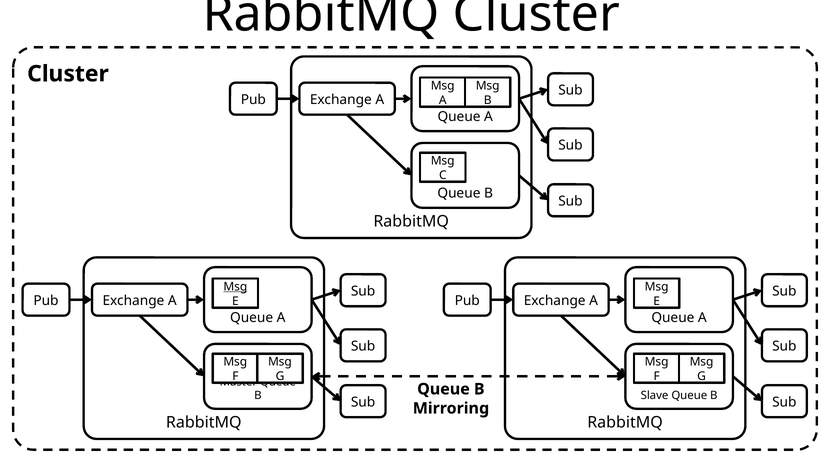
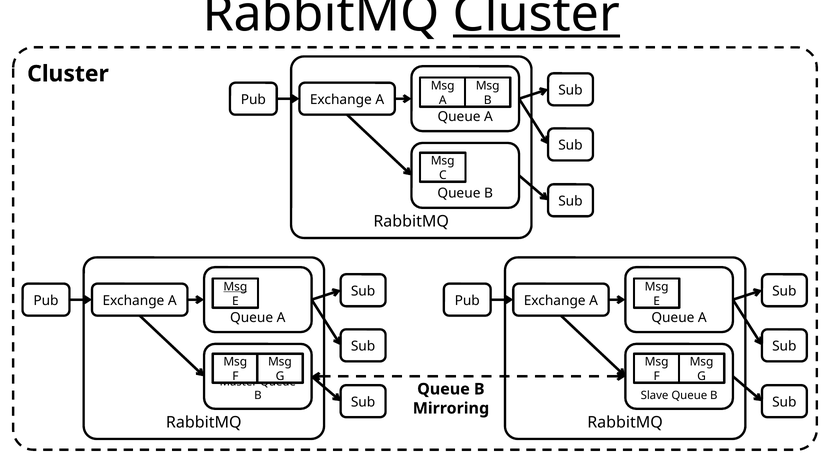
Cluster underline: none -> present (536, 14)
